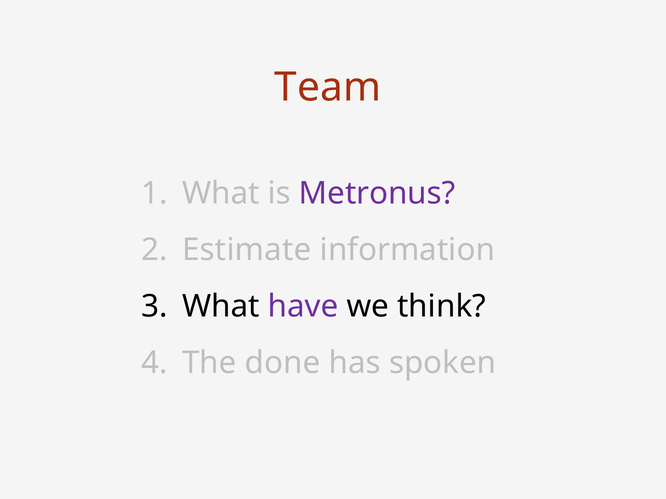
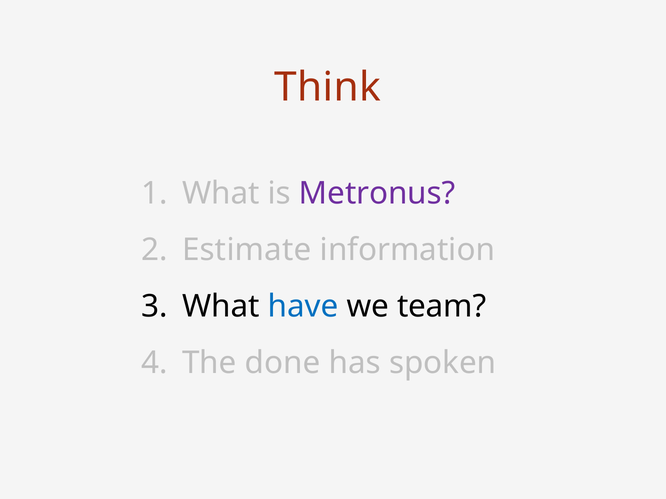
Team: Team -> Think (328, 88)
have colour: purple -> blue (303, 307)
think: think -> team (442, 307)
